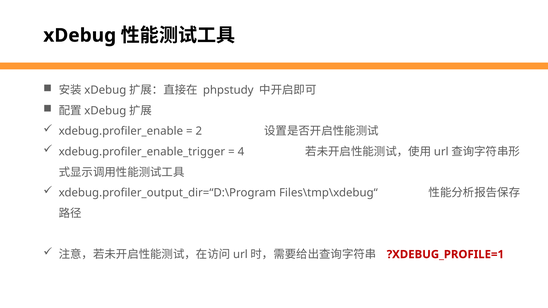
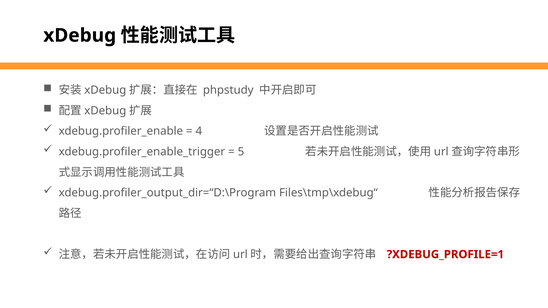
2: 2 -> 4 (199, 131)
4: 4 -> 5 (241, 152)
